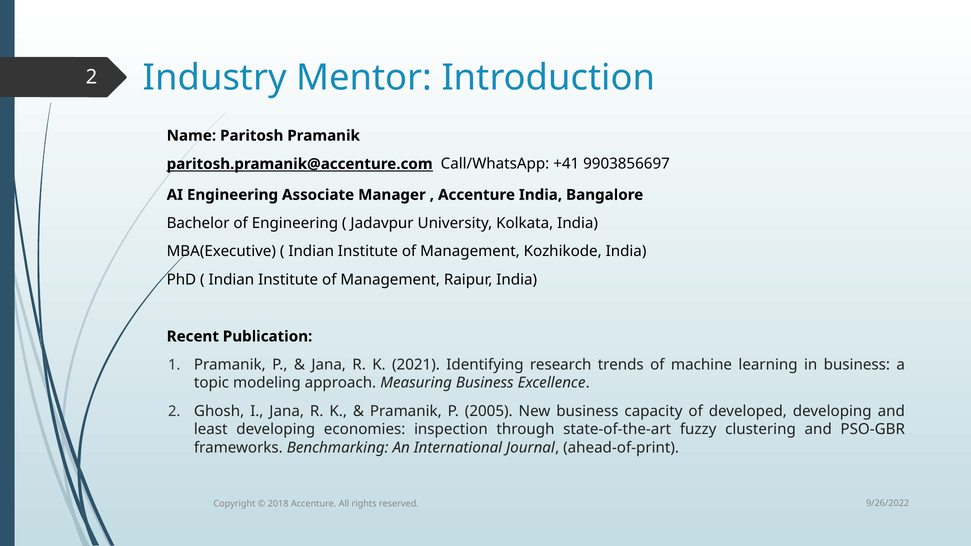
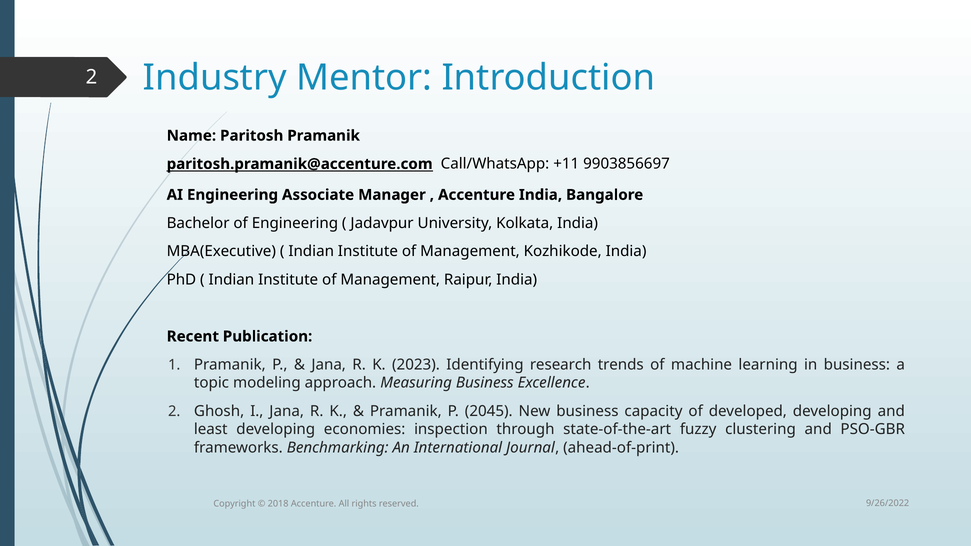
+41: +41 -> +11 (566, 164)
2021: 2021 -> 2023 (416, 365)
2005: 2005 -> 2045 (489, 411)
